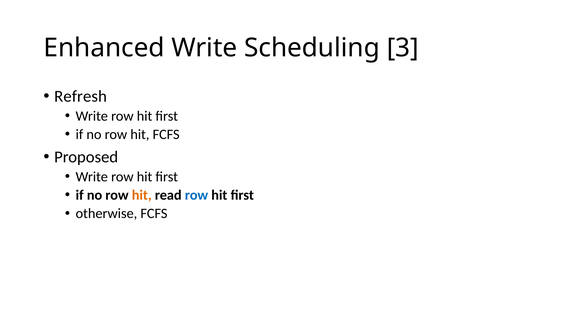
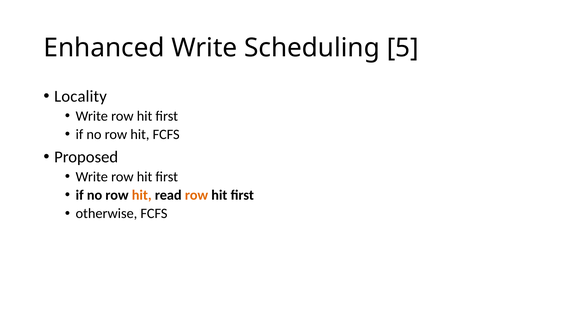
3: 3 -> 5 (403, 48)
Refresh: Refresh -> Locality (81, 97)
row colour: blue -> orange (196, 195)
